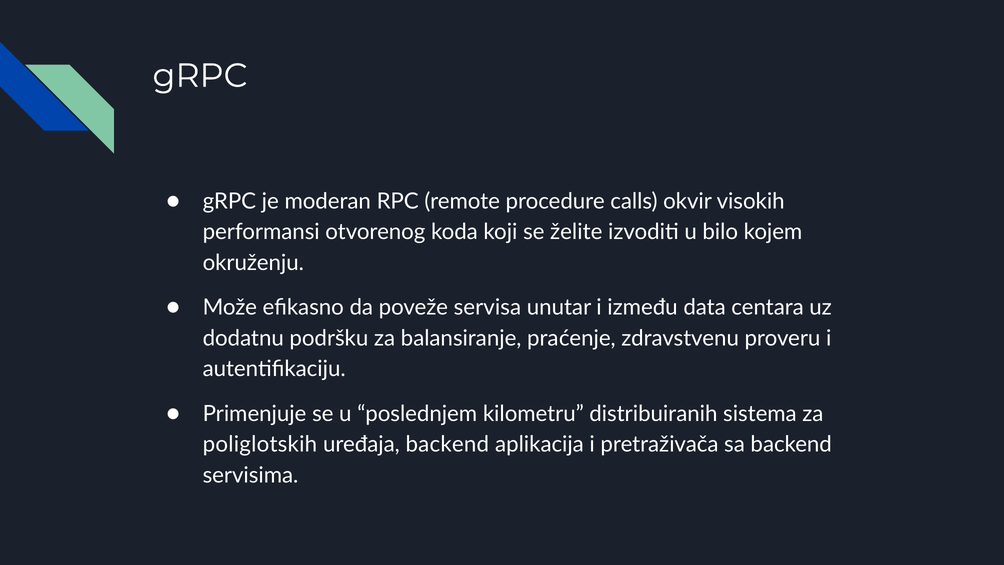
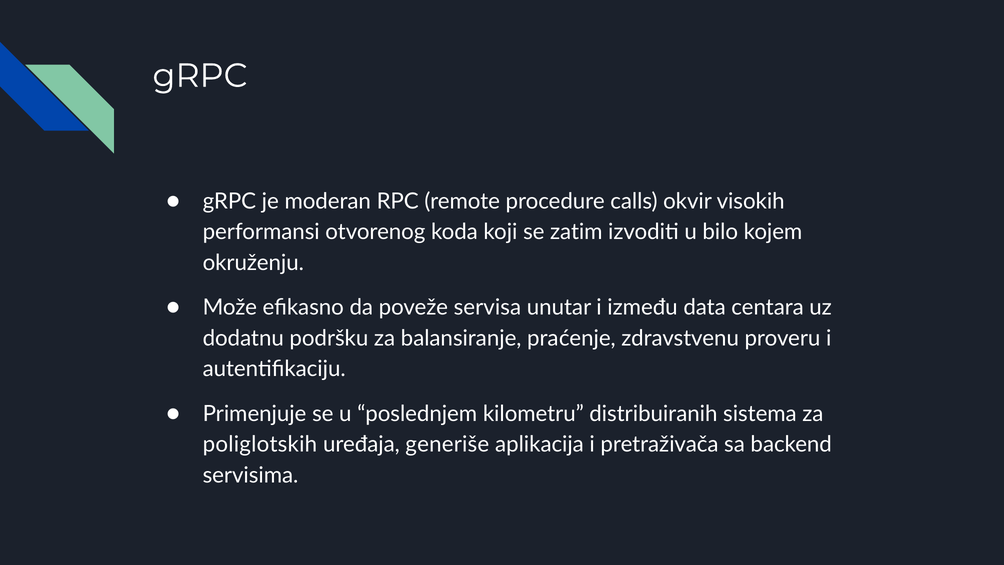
želite: želite -> zatim (576, 232)
uređaja backend: backend -> generiše (447, 444)
